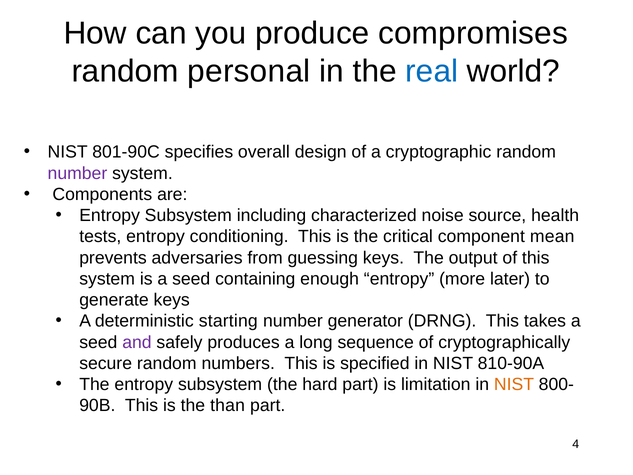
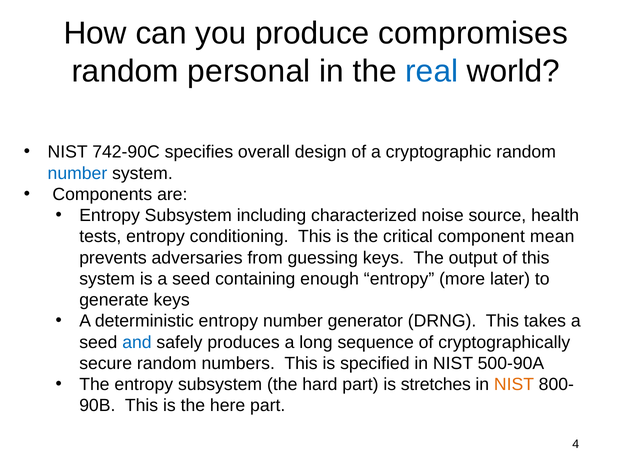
801-90C: 801-90C -> 742-90C (126, 152)
number colour: purple -> blue (77, 173)
deterministic starting: starting -> entropy (228, 321)
and colour: purple -> blue (137, 342)
810-90A: 810-90A -> 500-90A (511, 363)
limitation: limitation -> stretches (436, 384)
than: than -> here (228, 405)
